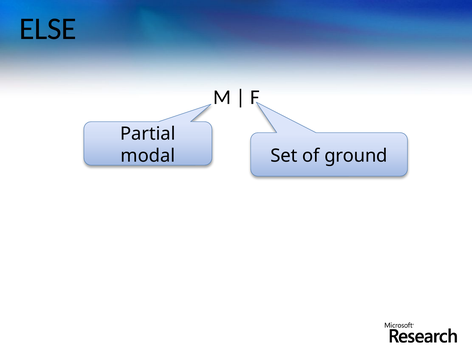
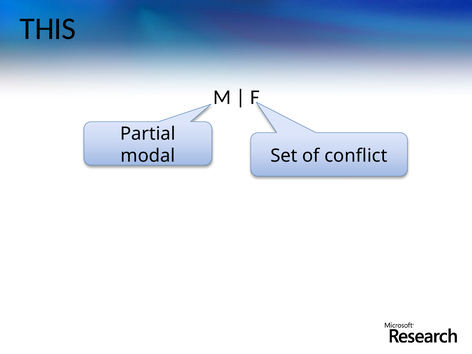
ELSE: ELSE -> THIS (48, 29)
ground: ground -> conflict (356, 156)
